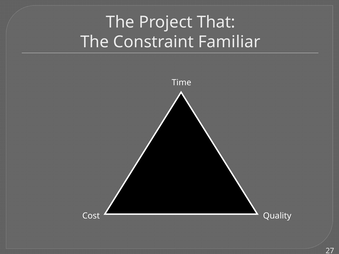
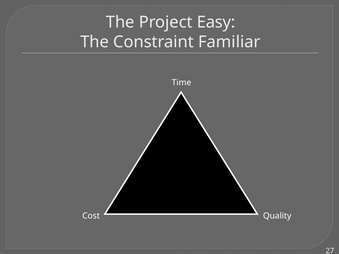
That: That -> Easy (216, 22)
